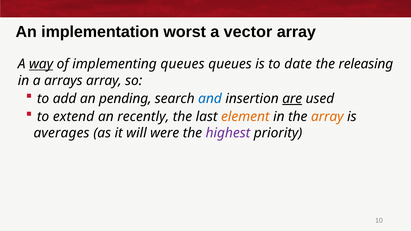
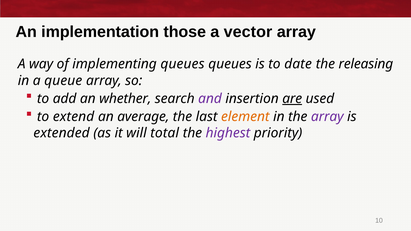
worst: worst -> those (185, 32)
way underline: present -> none (41, 64)
arrays: arrays -> queue (63, 81)
pending: pending -> whether (125, 99)
and colour: blue -> purple (210, 99)
recently: recently -> average (143, 117)
array colour: orange -> purple (327, 117)
averages: averages -> extended (62, 133)
were: were -> total (165, 133)
